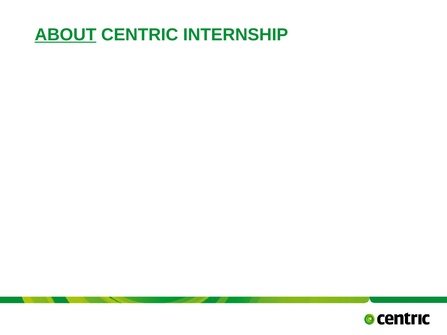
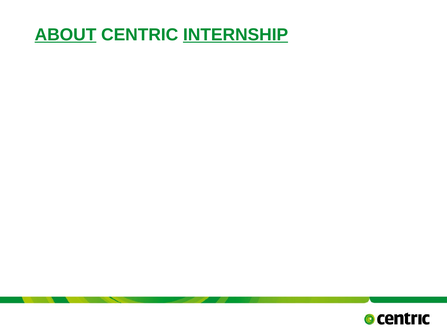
INTERNSHIP underline: none -> present (236, 35)
